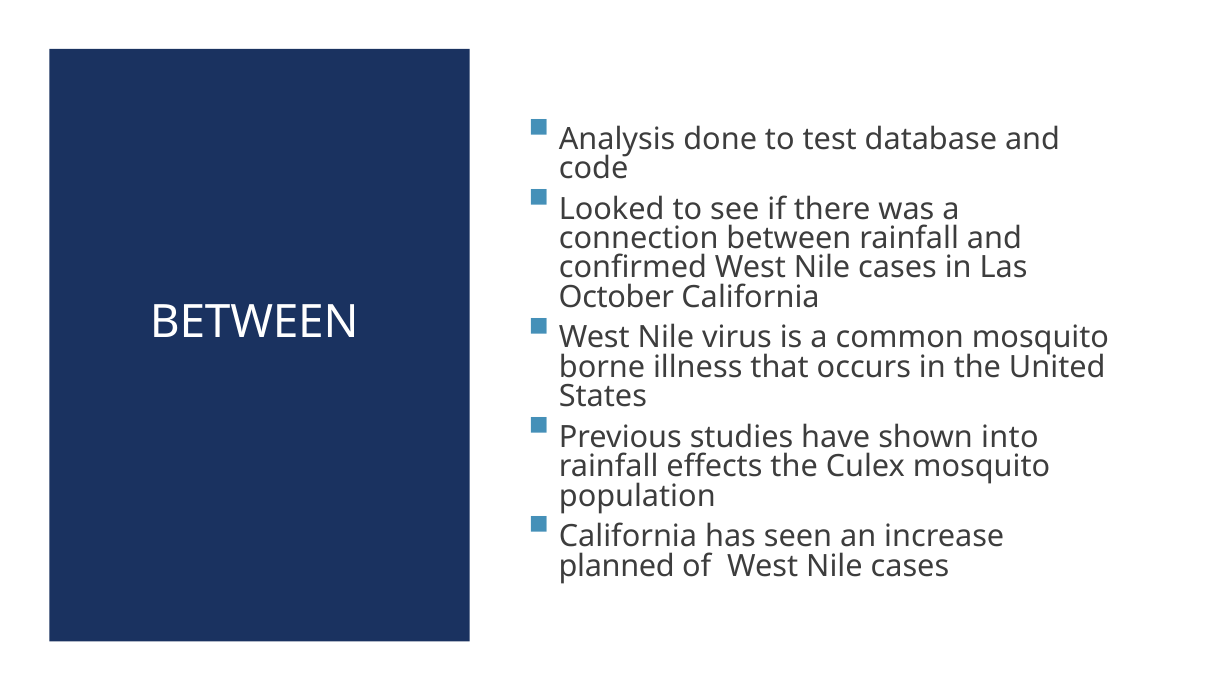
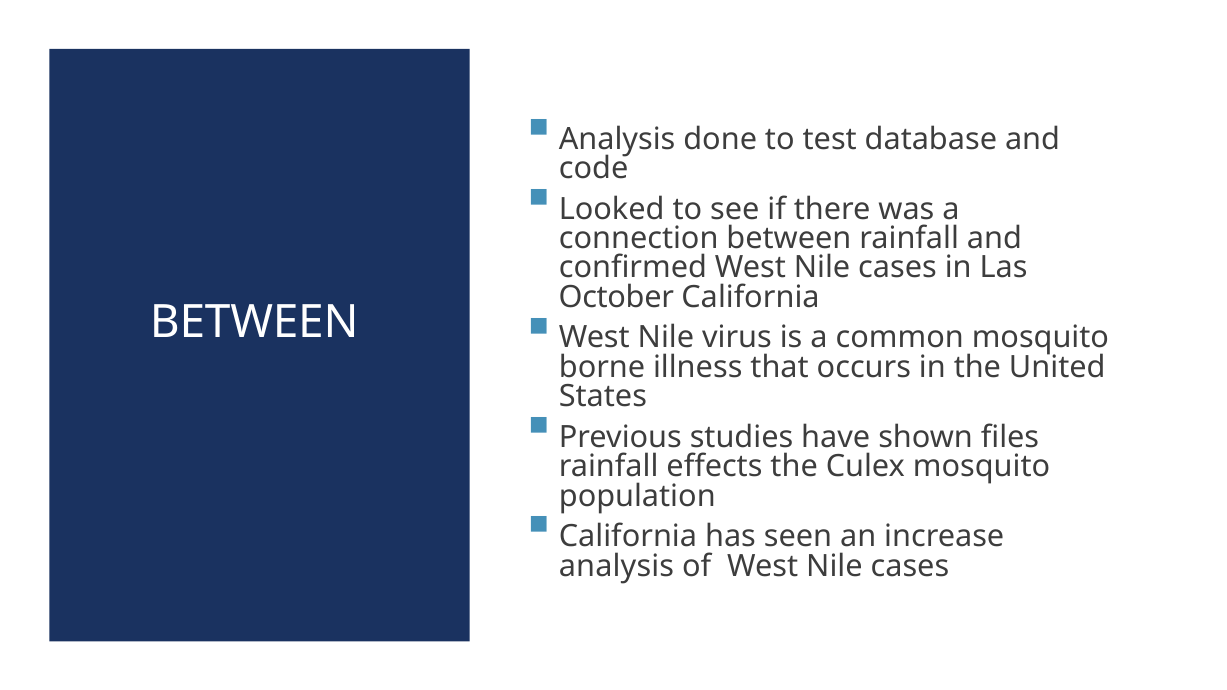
into: into -> files (1010, 437)
planned: planned -> analysis (617, 566)
